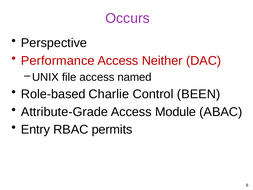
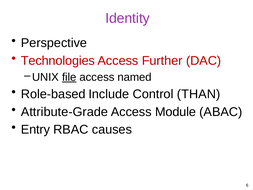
Occurs: Occurs -> Identity (128, 18)
Performance: Performance -> Technologies (58, 61)
Neither: Neither -> Further (162, 61)
file underline: none -> present (69, 77)
Charlie: Charlie -> Include (109, 94)
BEEN: BEEN -> THAN (199, 94)
permits: permits -> causes (112, 129)
